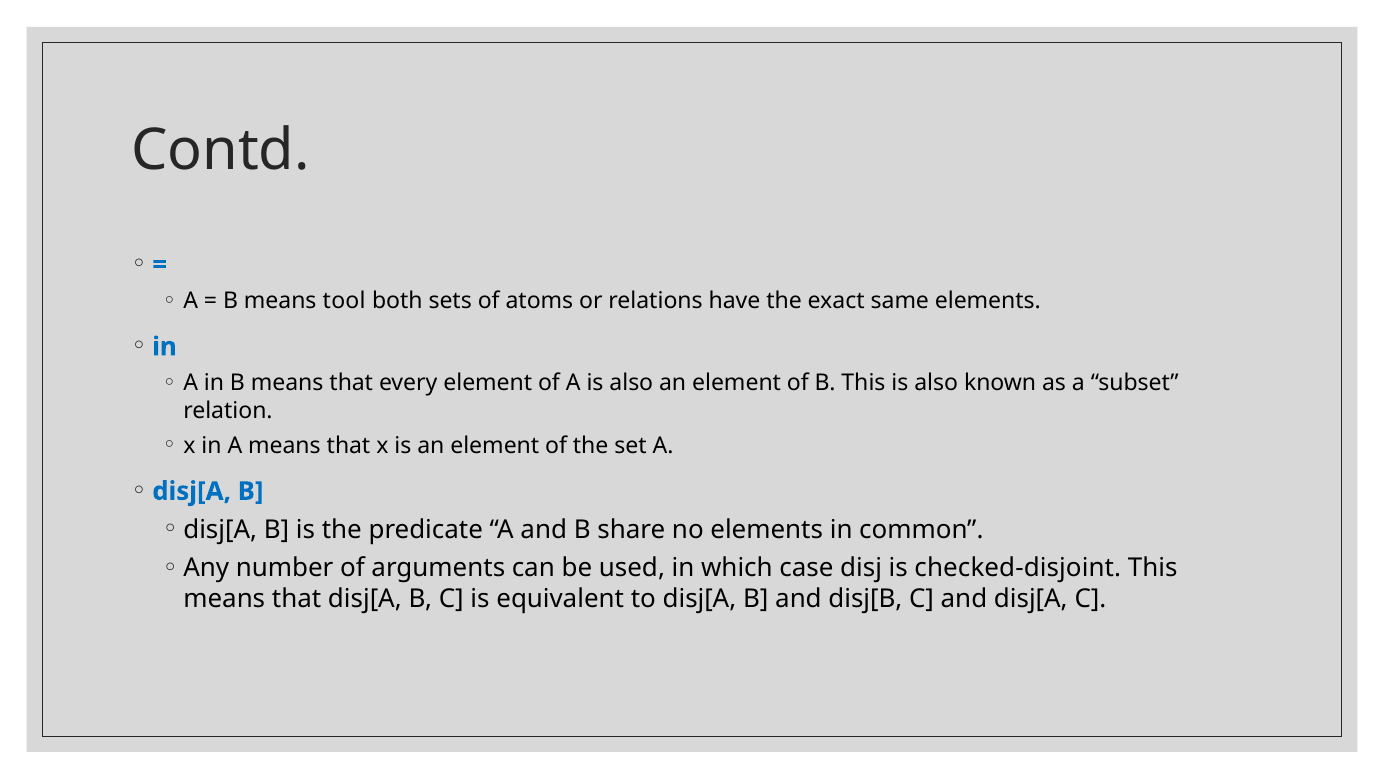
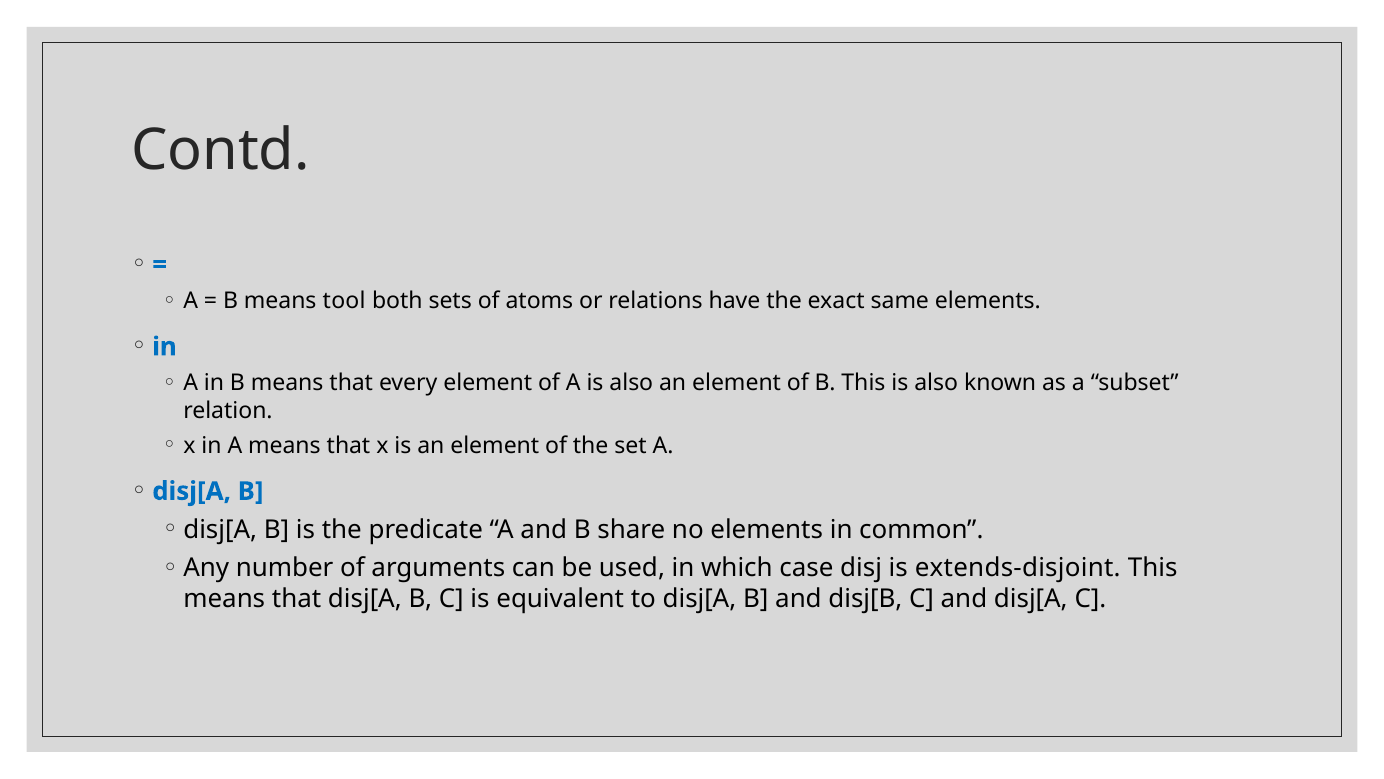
checked-disjoint: checked-disjoint -> extends-disjoint (1018, 568)
